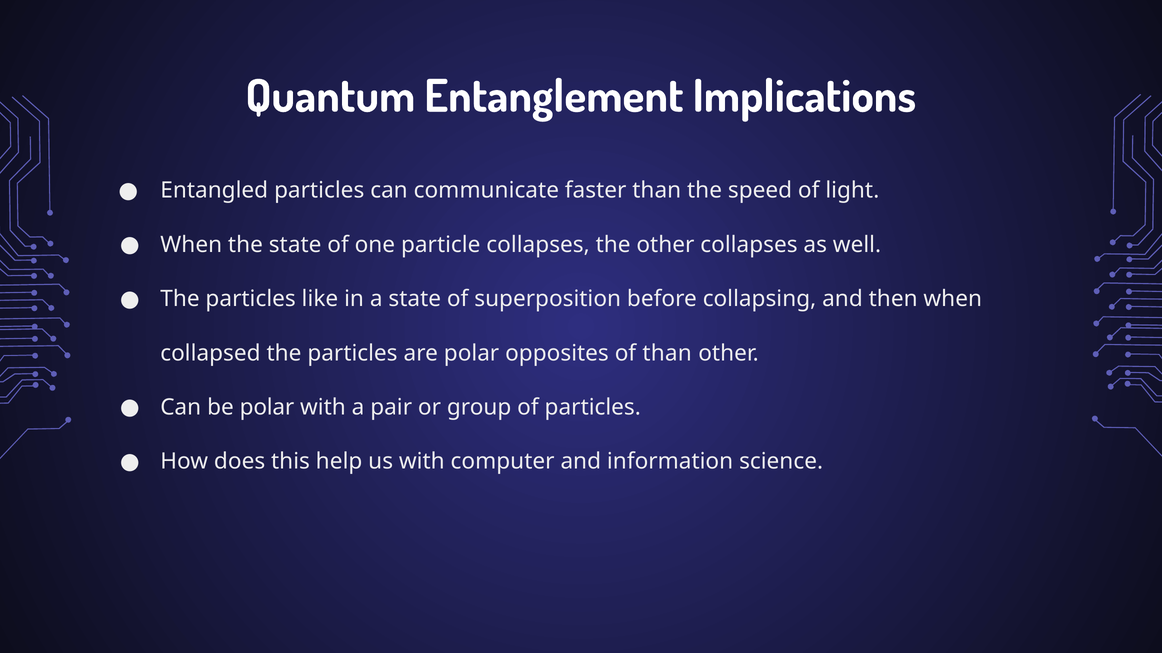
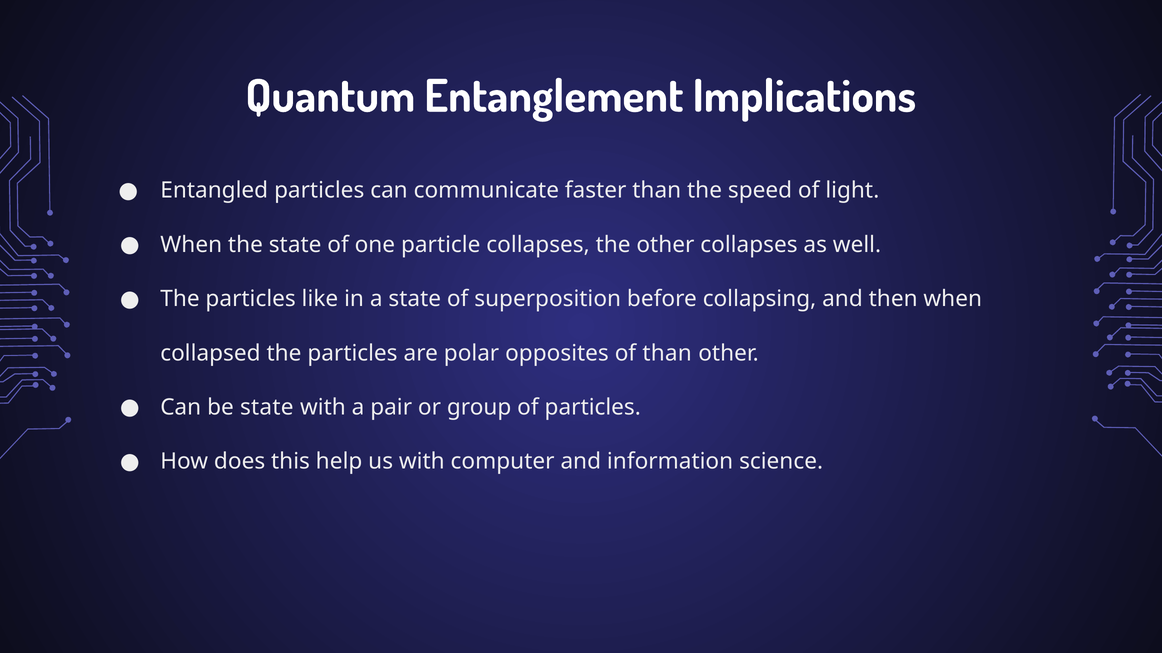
be polar: polar -> state (267, 408)
